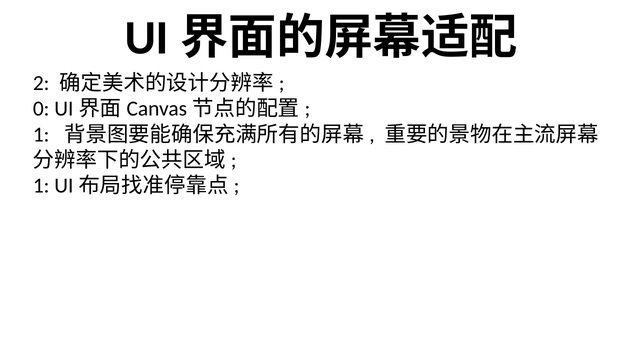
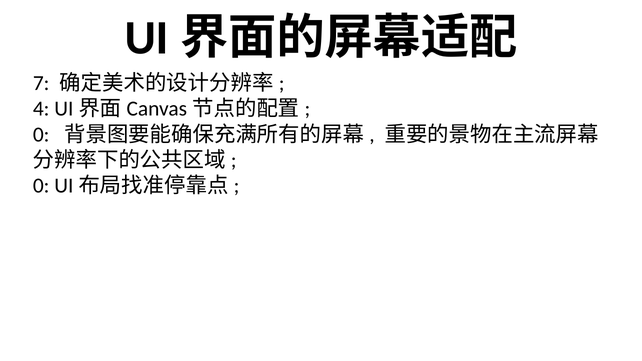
2: 2 -> 7 (41, 83)
0: 0 -> 4 (41, 109)
1: 1 -> 0 (41, 135)
1: 1 -> 0 (41, 186)
